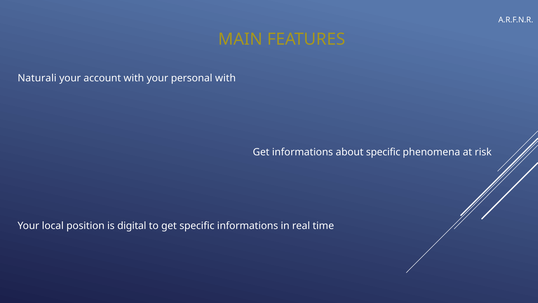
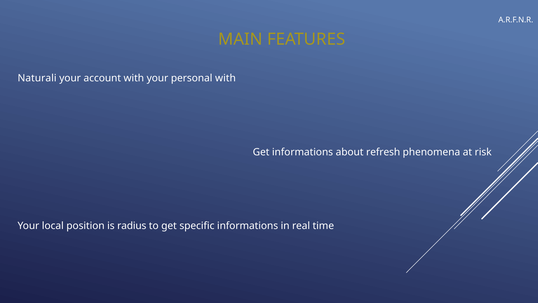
about specific: specific -> refresh (383, 152)
digital: digital -> radius (132, 226)
